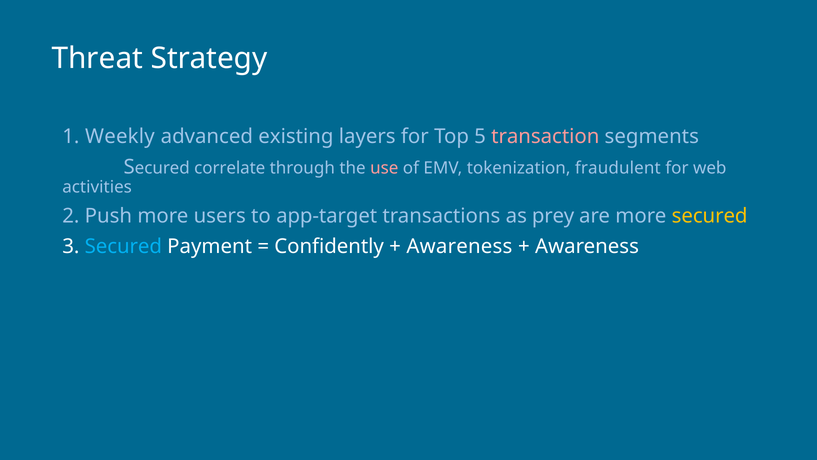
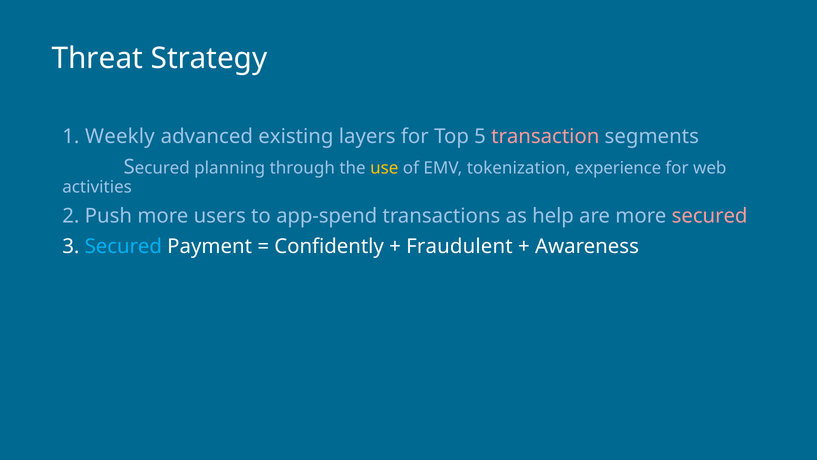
correlate: correlate -> planning (230, 168)
use colour: pink -> yellow (384, 168)
fraudulent: fraudulent -> experience (618, 168)
app-target: app-target -> app-spend (327, 216)
prey: prey -> help (553, 216)
secured colour: yellow -> pink (710, 216)
Awareness: Awareness -> Fraudulent (459, 246)
